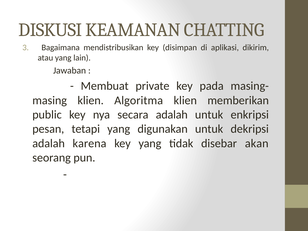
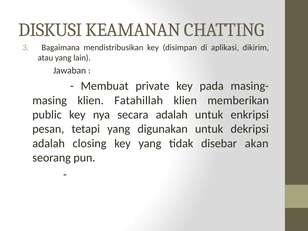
Algoritma: Algoritma -> Fatahillah (139, 100)
karena: karena -> closing (90, 143)
